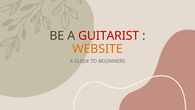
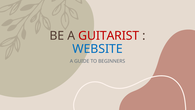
WEBSITE colour: orange -> blue (97, 49)
